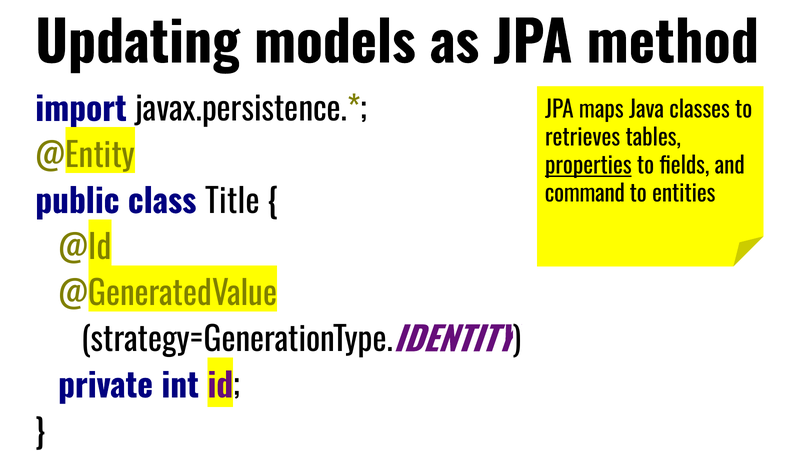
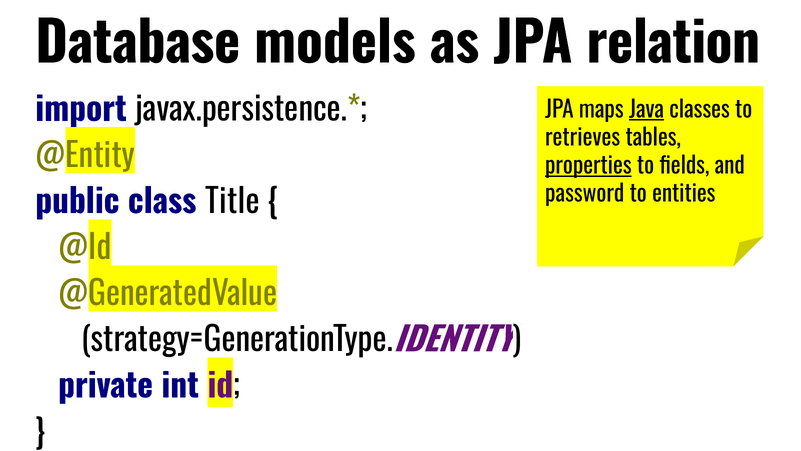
Updating: Updating -> Database (138, 44)
method: method -> relation (673, 44)
Java underline: none -> present (647, 110)
command: command -> password (585, 194)
